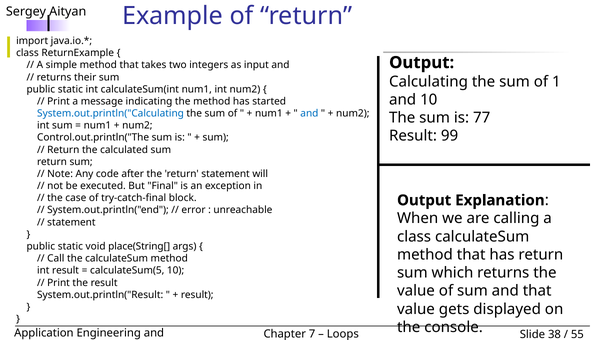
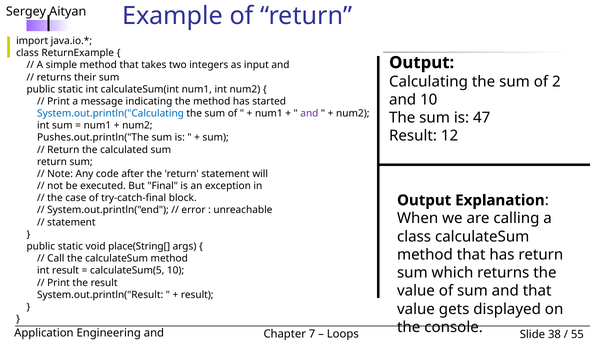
1: 1 -> 2 (556, 82)
and colour: blue -> purple (309, 114)
77: 77 -> 47 (482, 118)
99: 99 -> 12 (450, 136)
Control.out.println("The: Control.out.println("The -> Pushes.out.println("The (93, 138)
